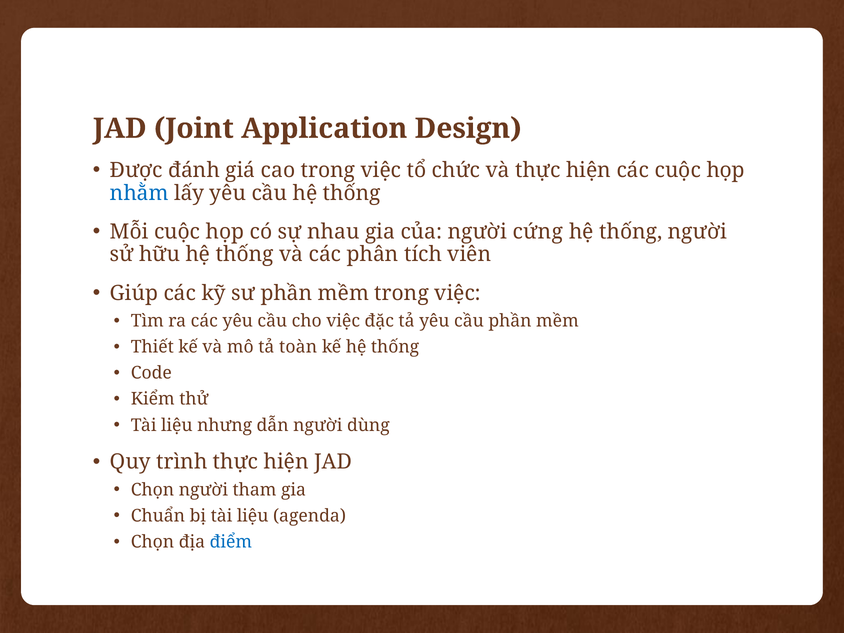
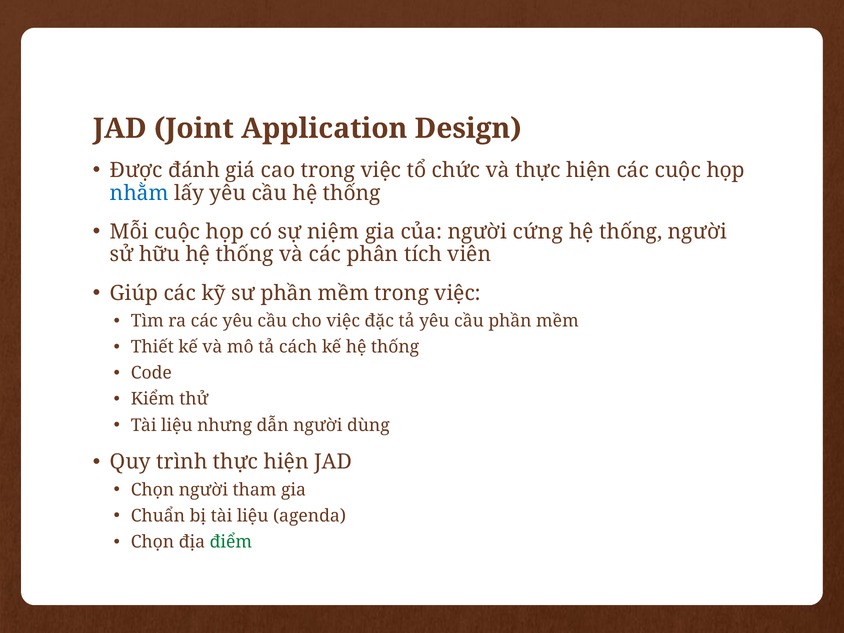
nhau: nhau -> niệm (333, 232)
toàn: toàn -> cách (298, 347)
điểm colour: blue -> green (231, 542)
